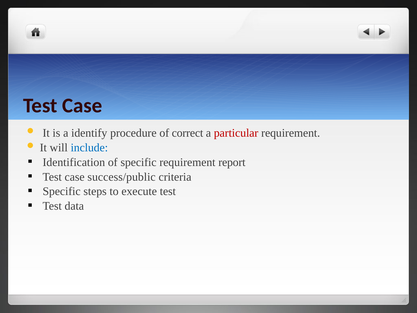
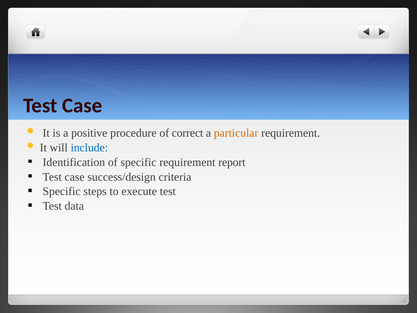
identify: identify -> positive (89, 133)
particular colour: red -> orange (236, 133)
success/public: success/public -> success/design (122, 177)
